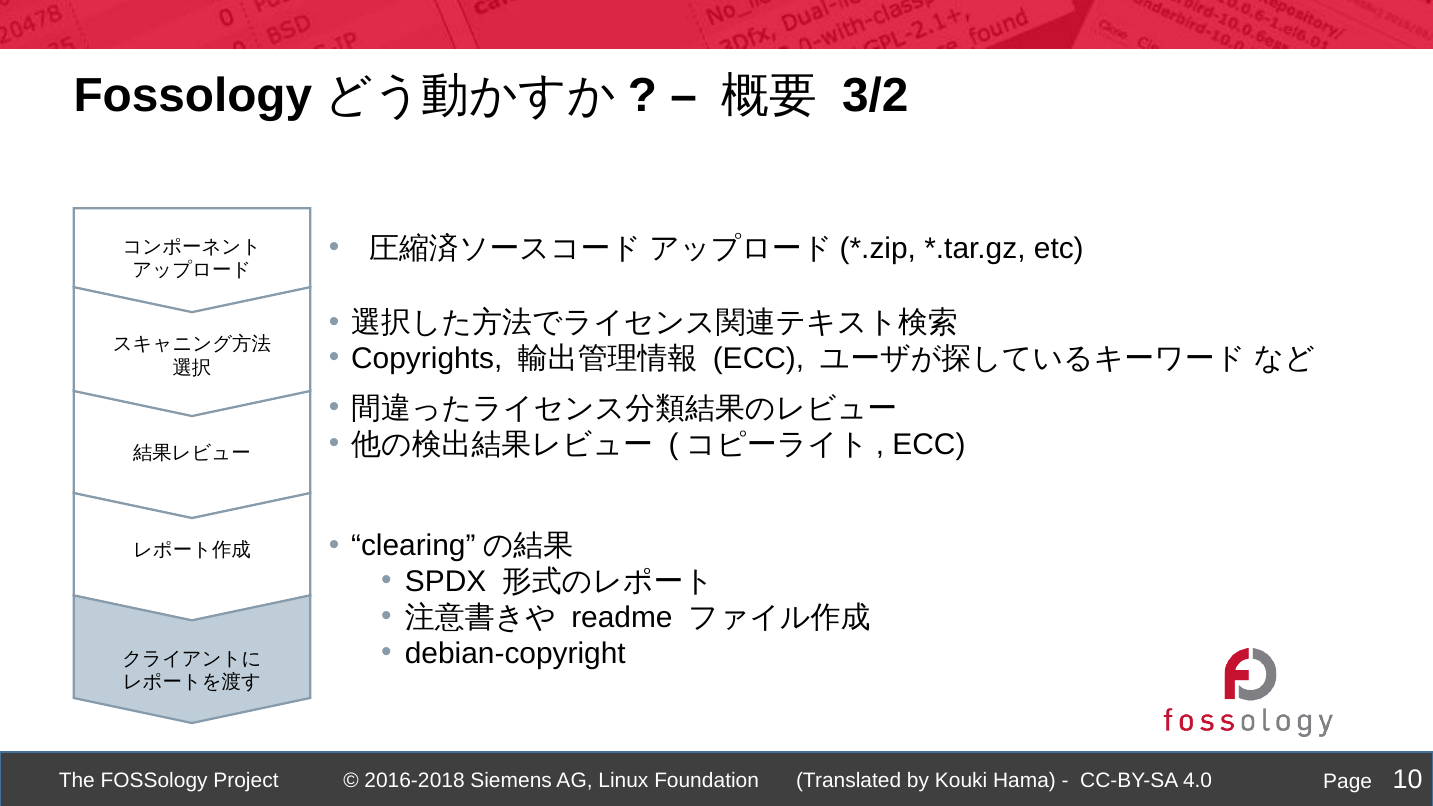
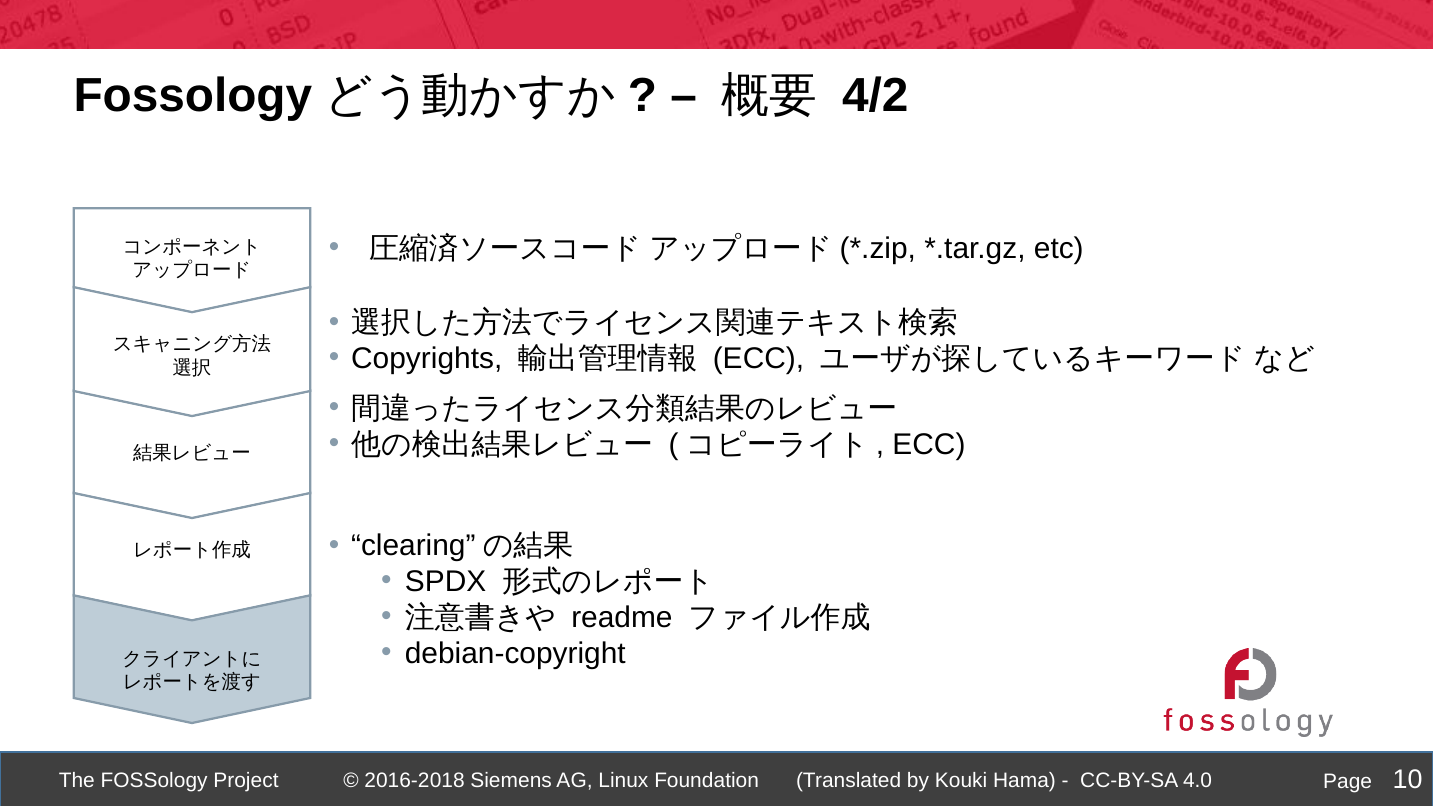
3/2: 3/2 -> 4/2 (875, 96)
